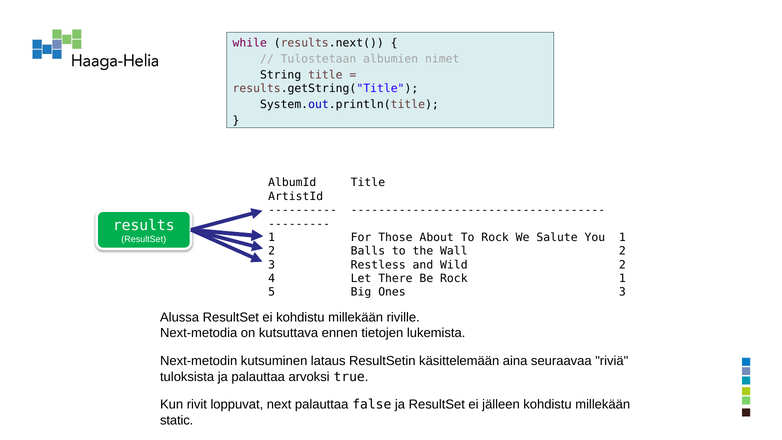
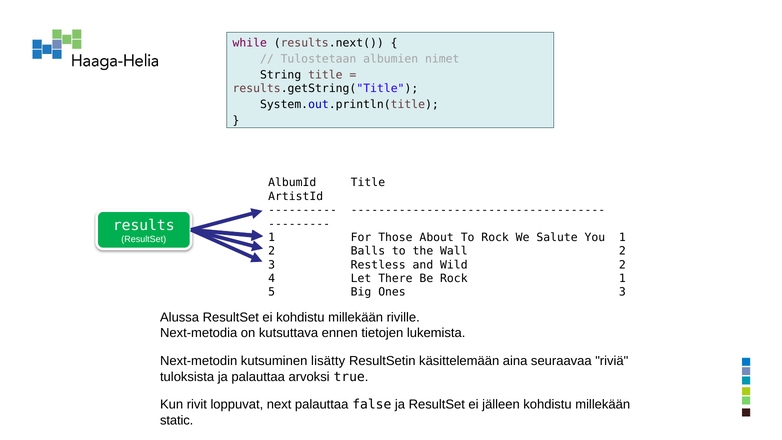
lataus: lataus -> lisätty (328, 361)
